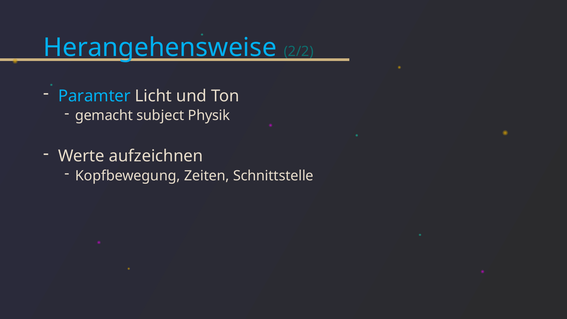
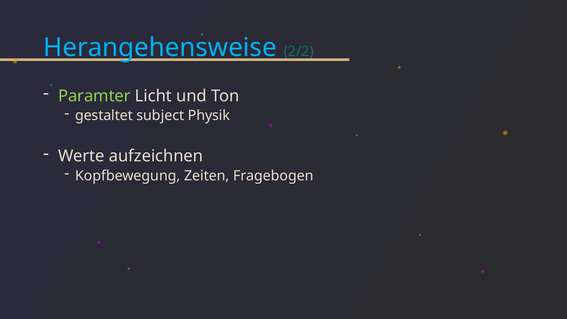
Paramter colour: light blue -> light green (94, 96)
gemacht: gemacht -> gestaltet (104, 115)
Schnittstelle: Schnittstelle -> Fragebogen (273, 176)
